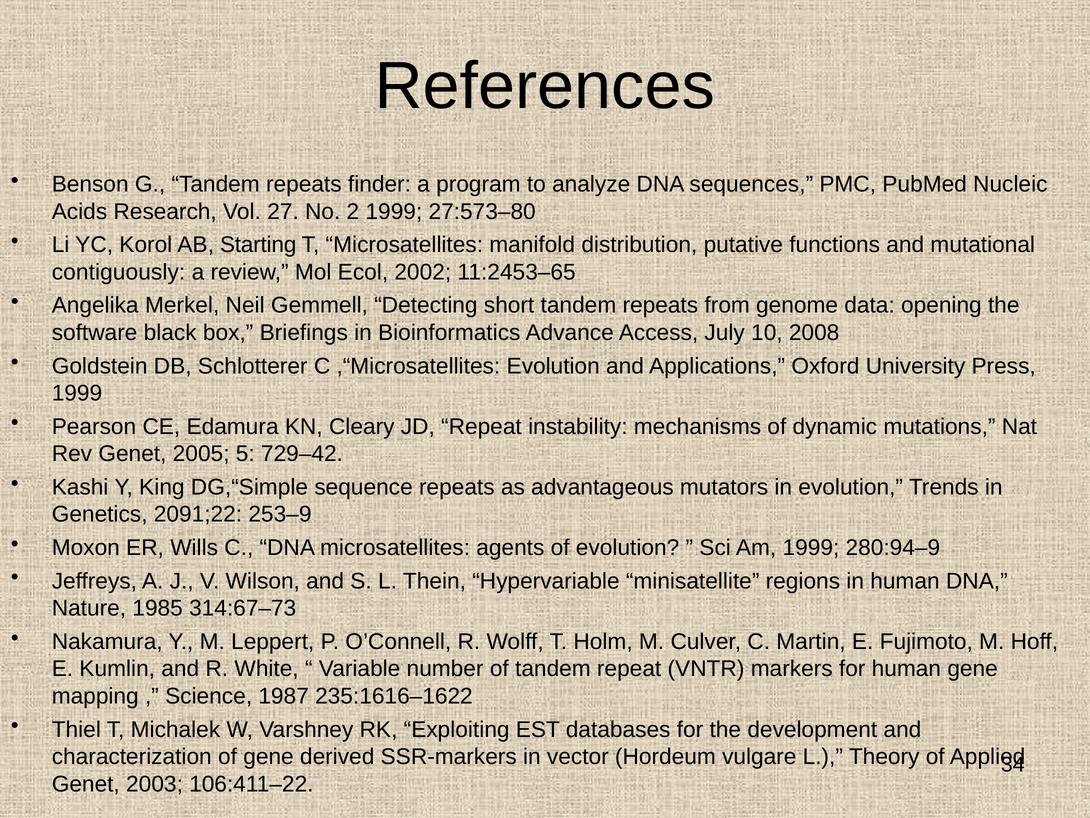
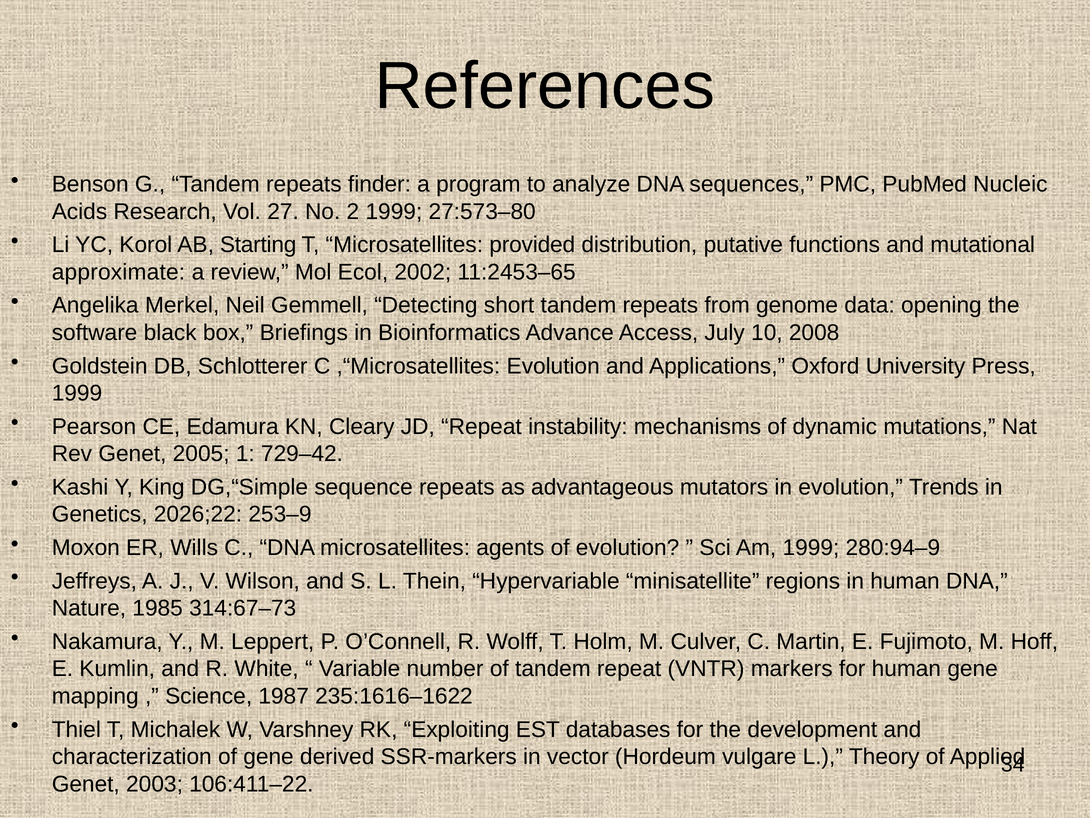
manifold: manifold -> provided (532, 245)
contiguously: contiguously -> approximate (118, 272)
5: 5 -> 1 (245, 454)
2091;22: 2091;22 -> 2026;22 (198, 514)
